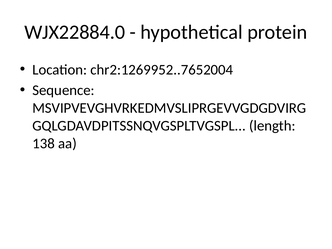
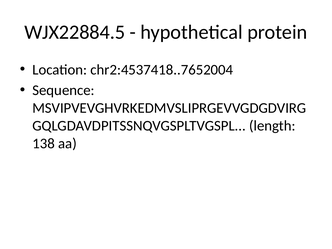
WJX22884.0: WJX22884.0 -> WJX22884.5 (75, 32)
chr2:1269952..7652004: chr2:1269952..7652004 -> chr2:4537418..7652004 (162, 70)
